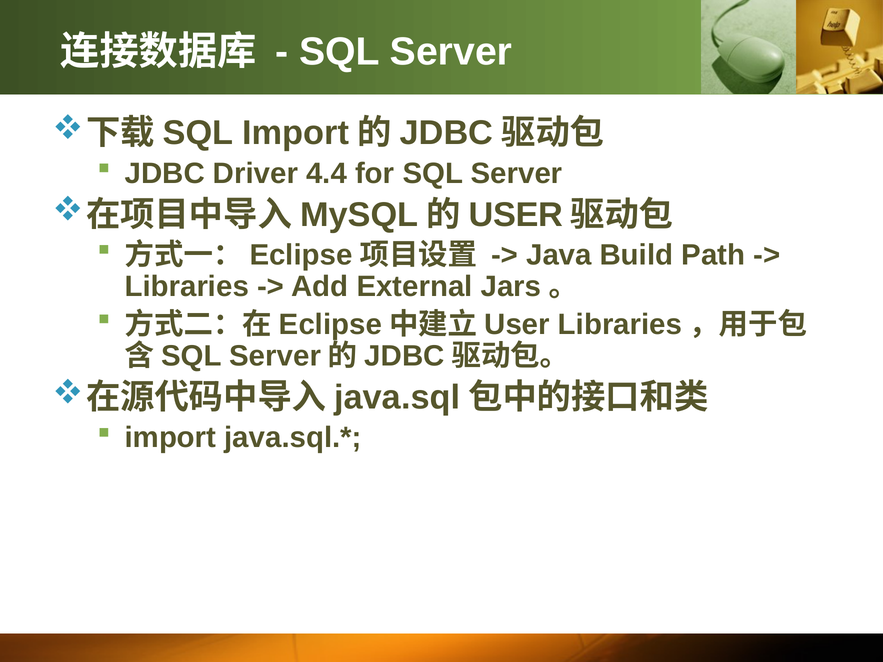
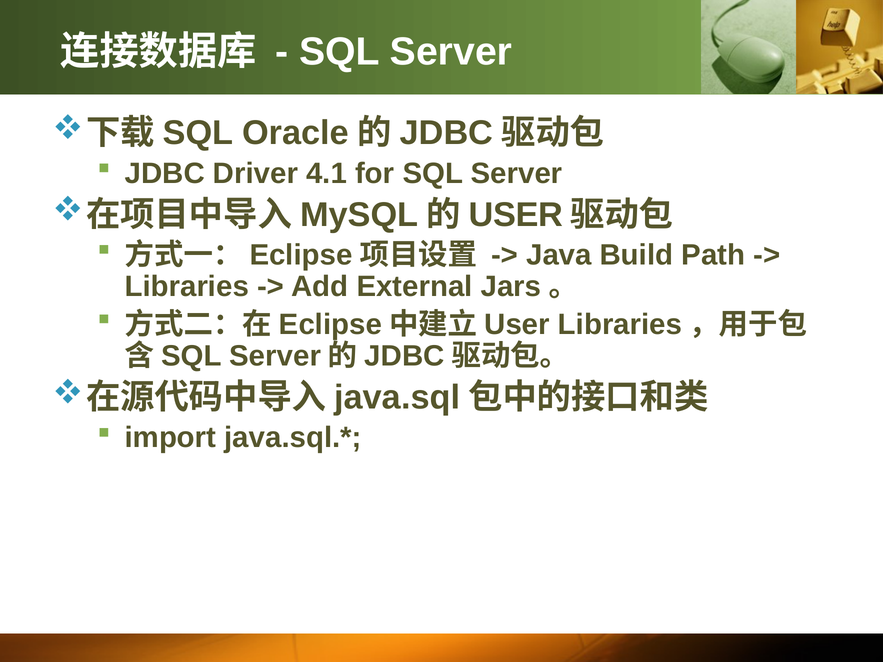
SQL Import: Import -> Oracle (296, 133)
4.4: 4.4 -> 4.1 (327, 173)
